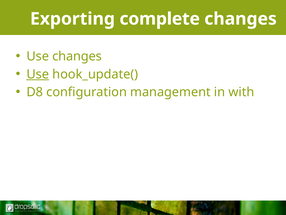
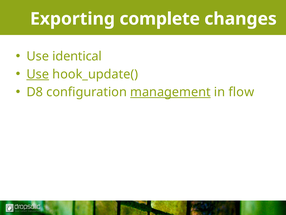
Use changes: changes -> identical (77, 56)
management underline: none -> present (170, 92)
with: with -> flow (241, 92)
